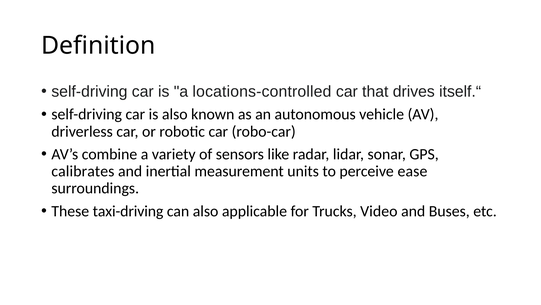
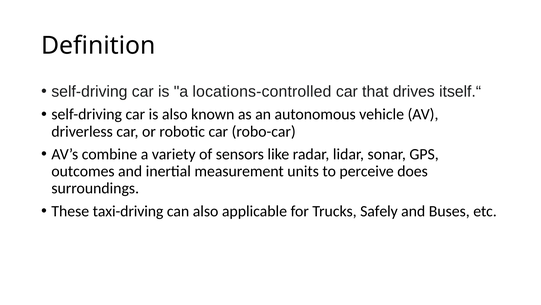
calibrates: calibrates -> outcomes (83, 171)
ease: ease -> does (413, 171)
Video: Video -> Safely (379, 211)
